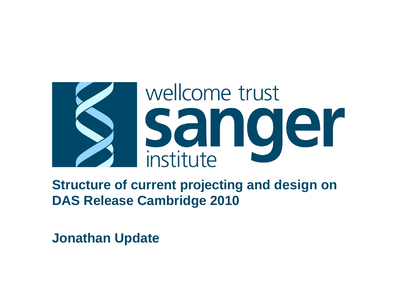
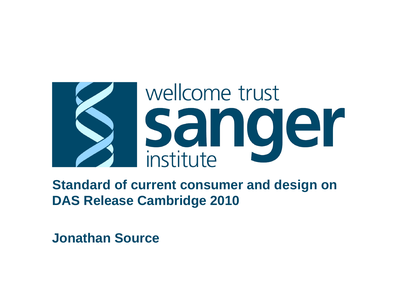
Structure: Structure -> Standard (81, 185)
projecting: projecting -> consumer (212, 185)
Update: Update -> Source (137, 238)
